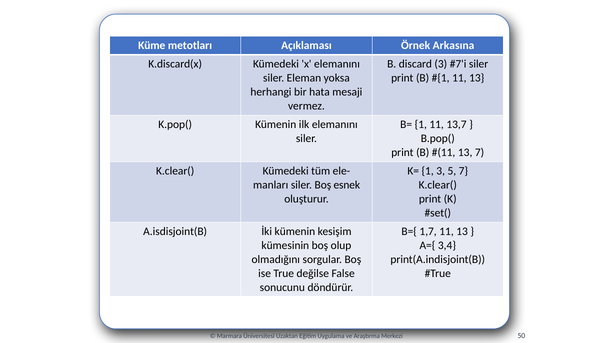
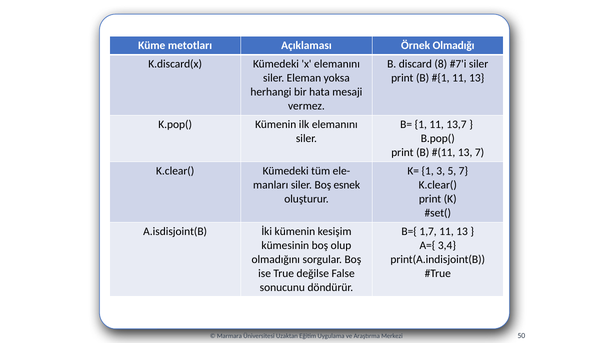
Arkasına: Arkasına -> Olmadığı (454, 46)
discard 3: 3 -> 8 (441, 64)
